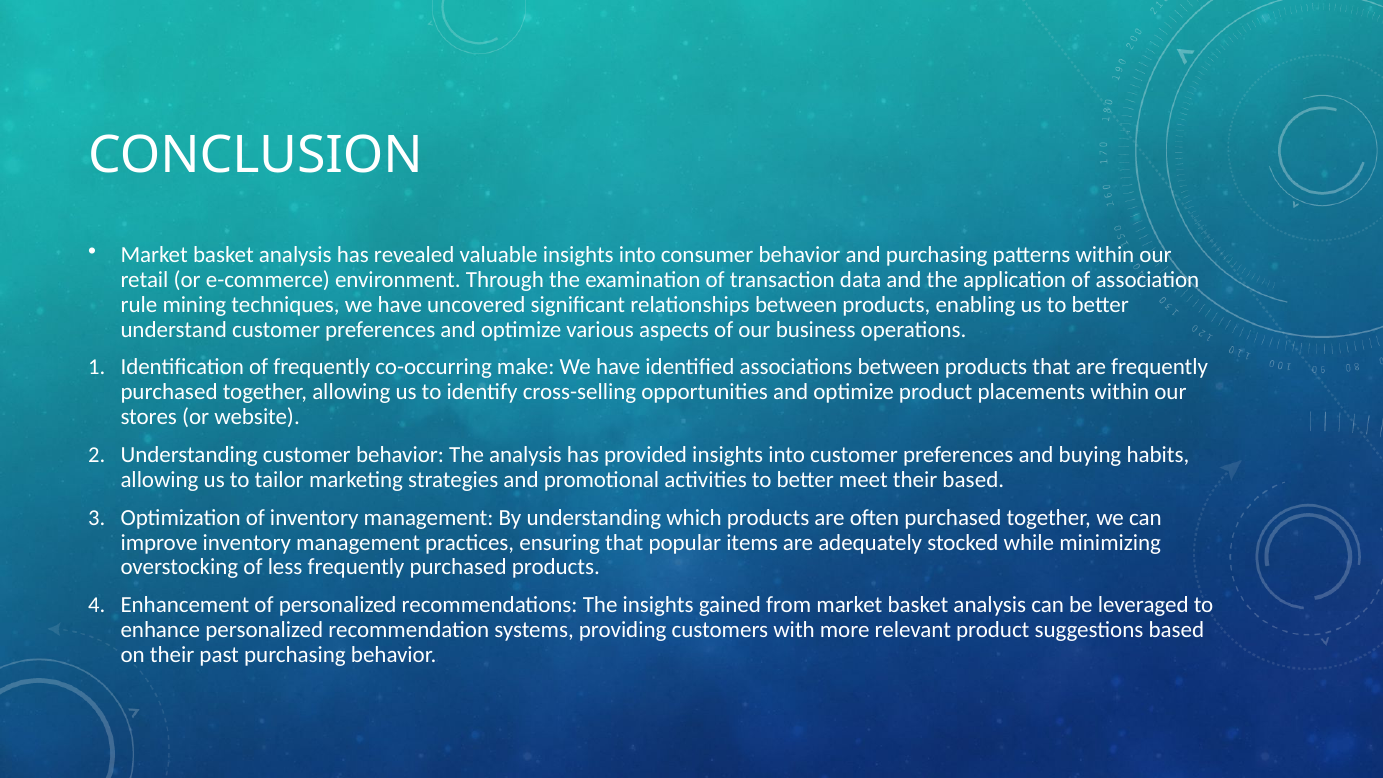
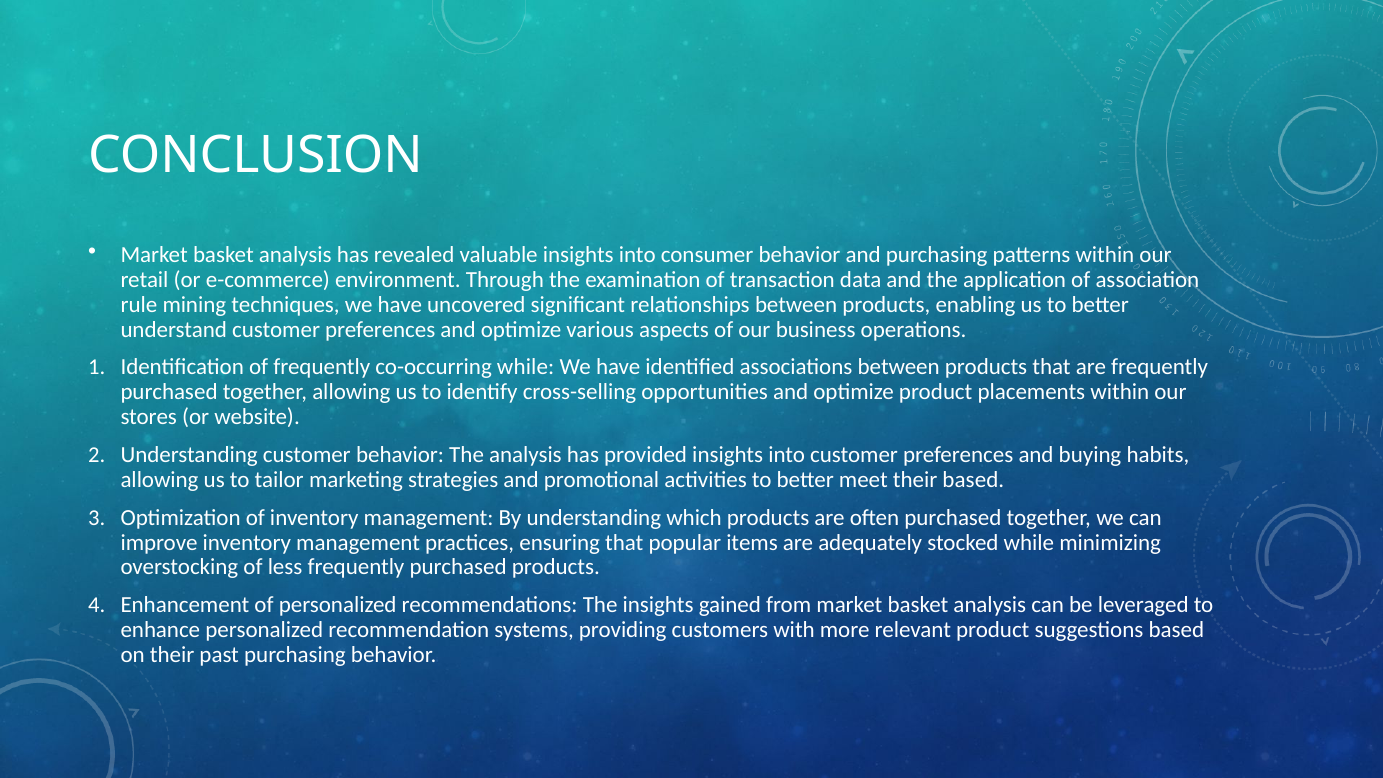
co-occurring make: make -> while (526, 367)
